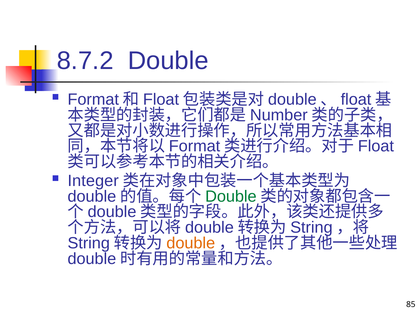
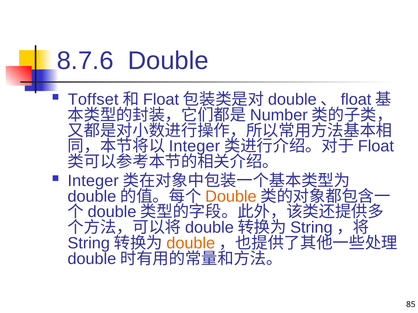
8.7.2: 8.7.2 -> 8.7.6 (85, 61)
Format: Format -> Toffset (93, 100)
Format: Format -> Integer (194, 147)
Double colour: green -> orange (231, 197)
